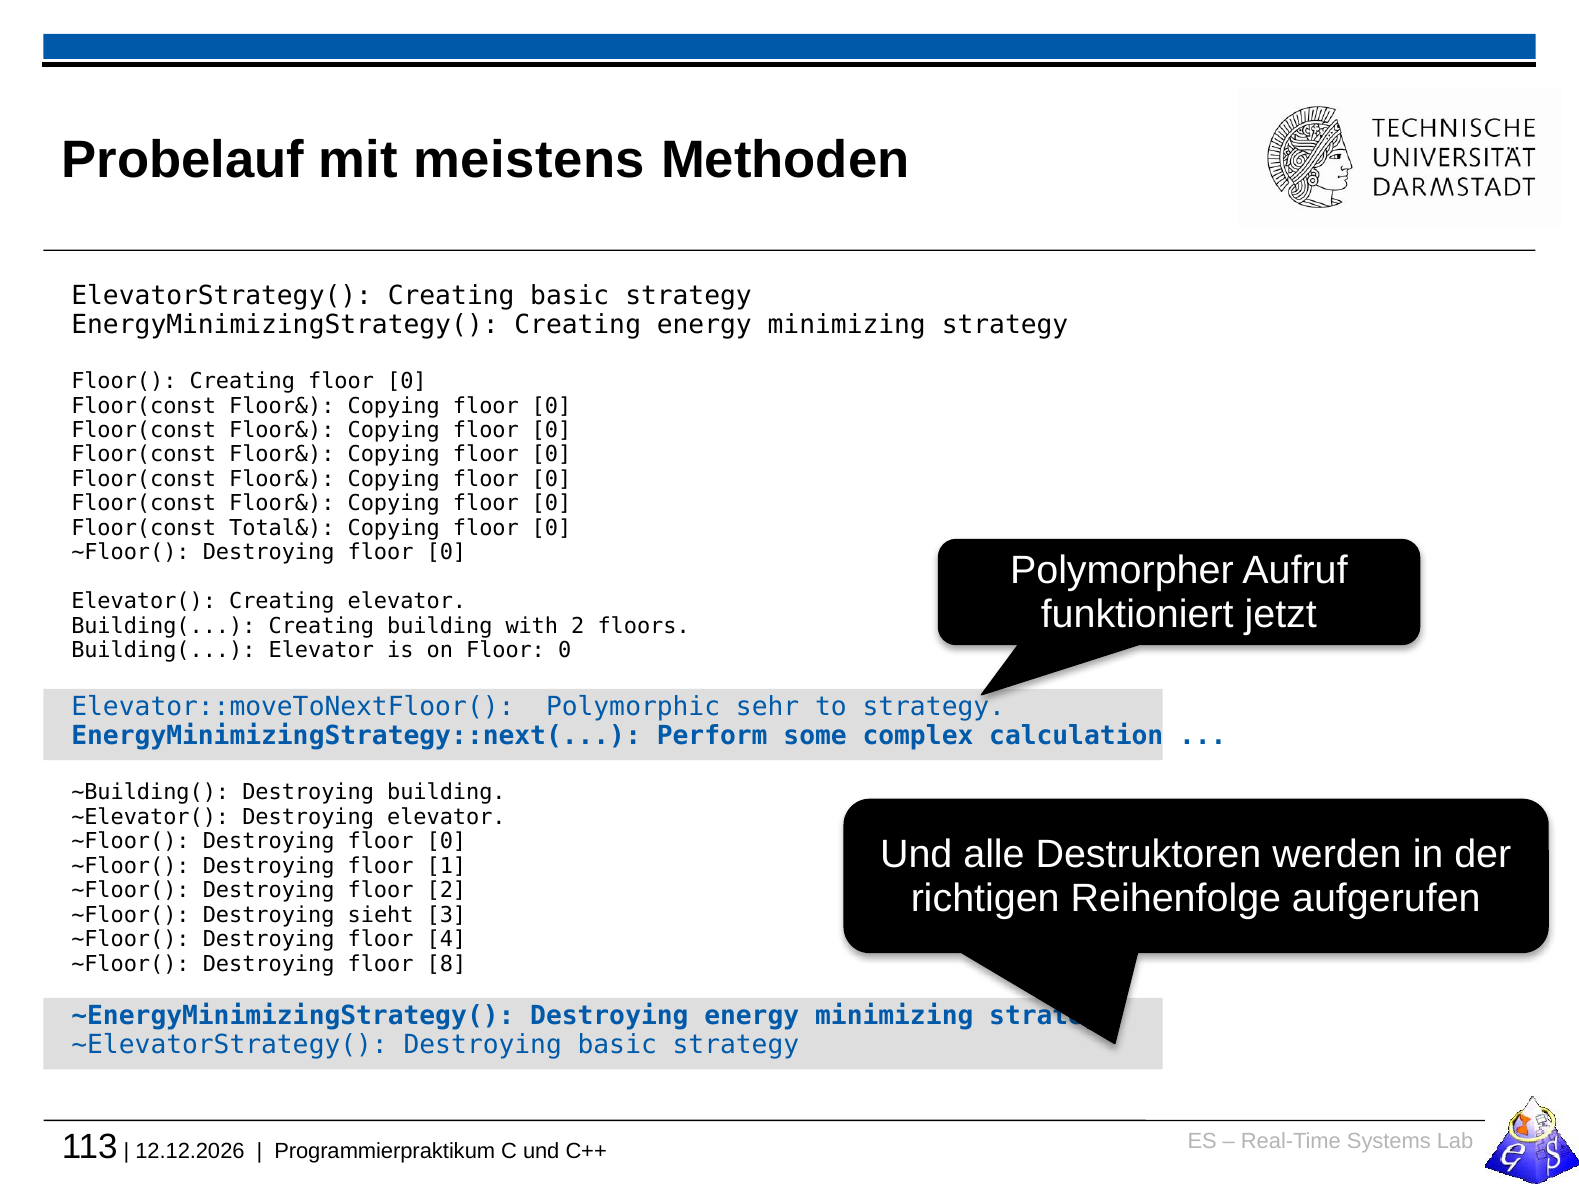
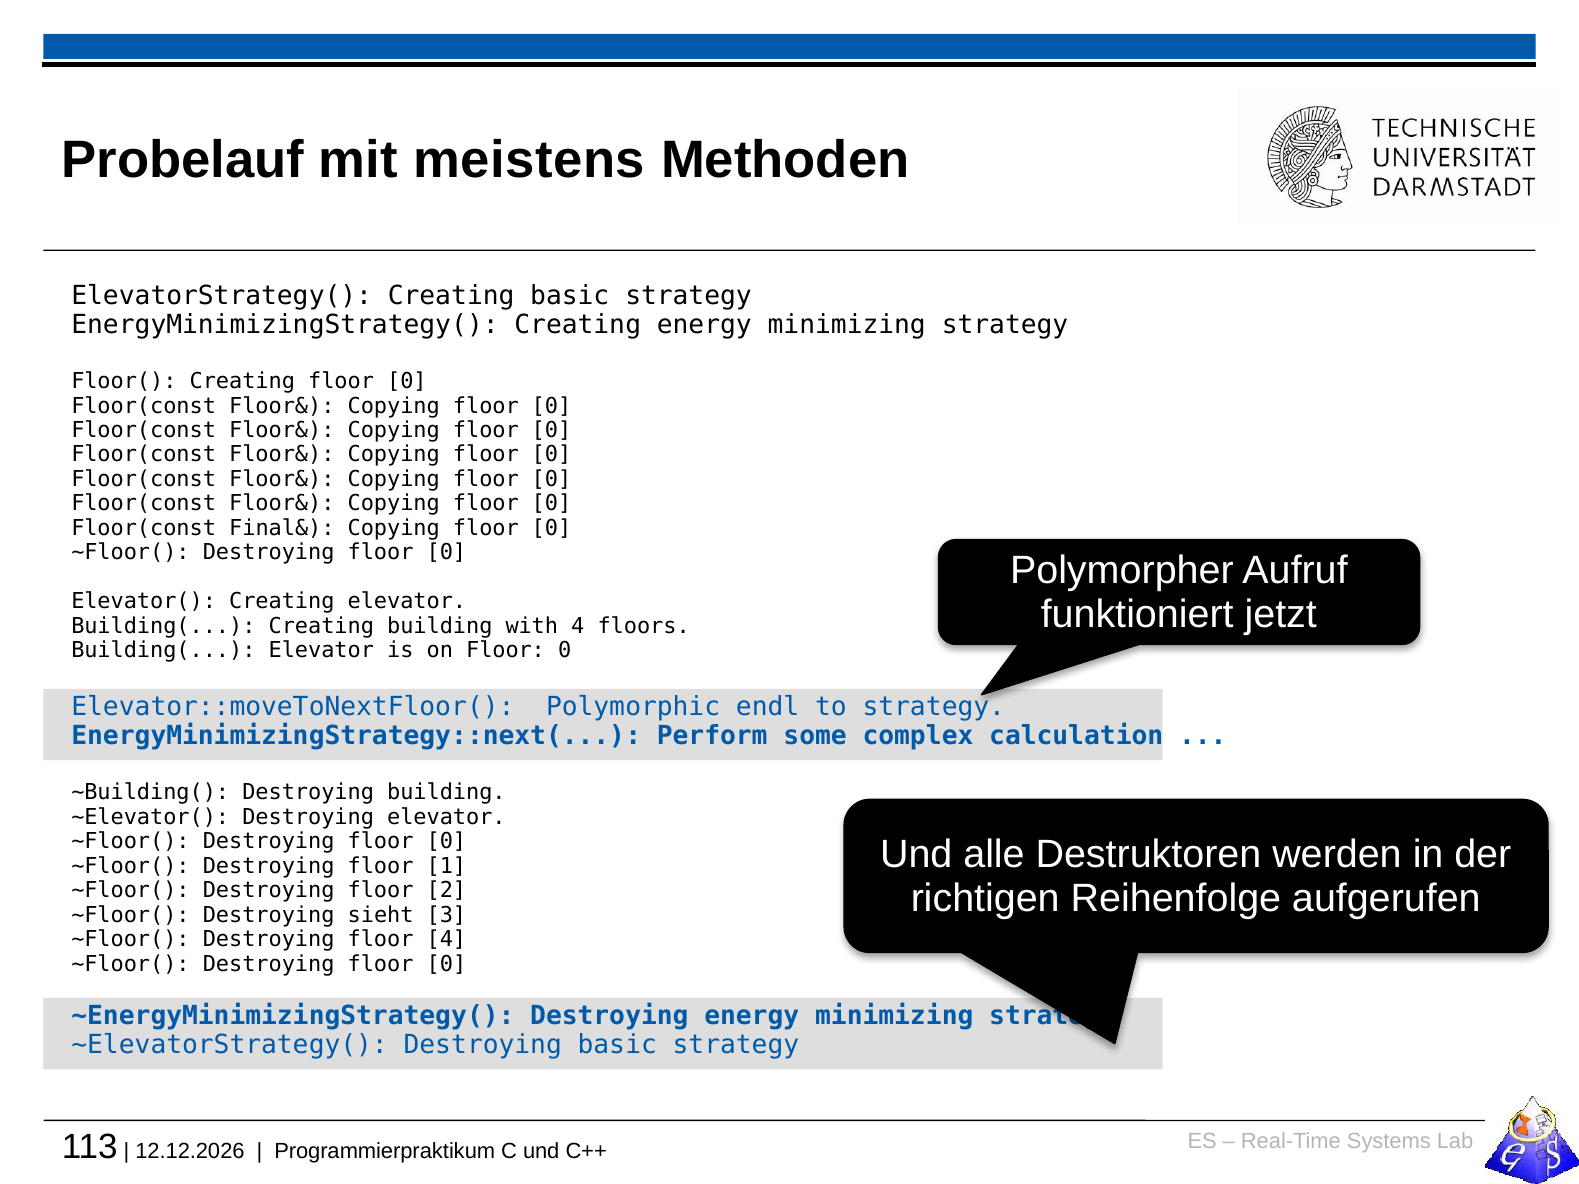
Total&: Total& -> Final& (282, 528)
with 2: 2 -> 4 (578, 626)
sehr: sehr -> endl (768, 707)
8: 8 -> 0 (446, 964)
